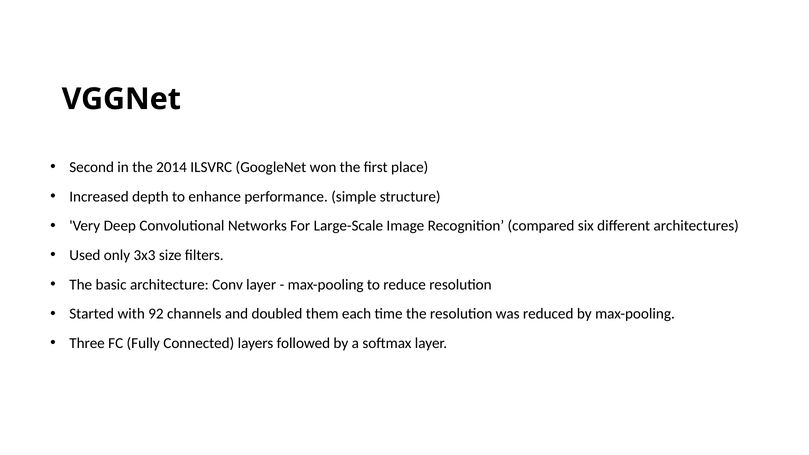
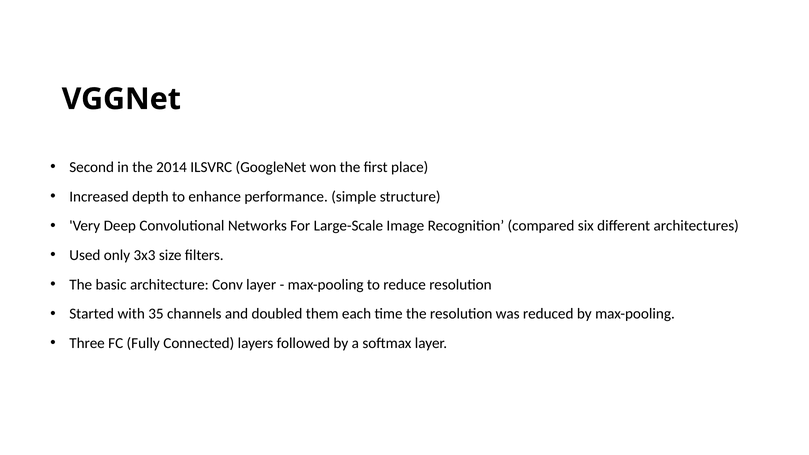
92: 92 -> 35 (156, 314)
